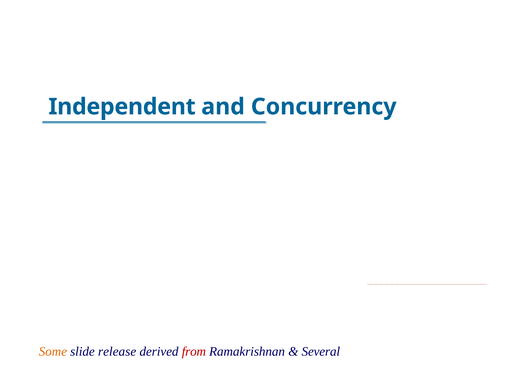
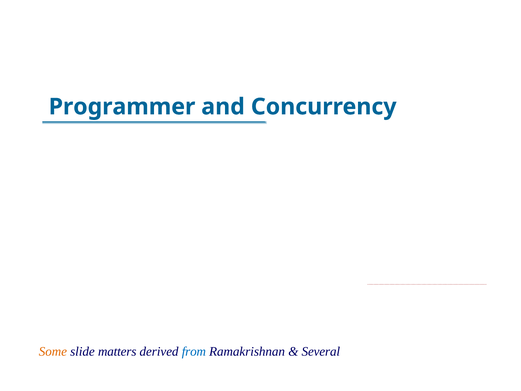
Independent: Independent -> Programmer (122, 107)
release: release -> matters (117, 351)
from colour: red -> blue (194, 351)
